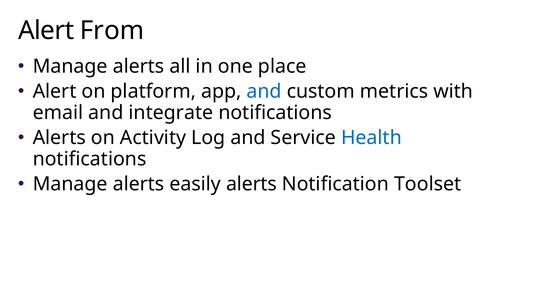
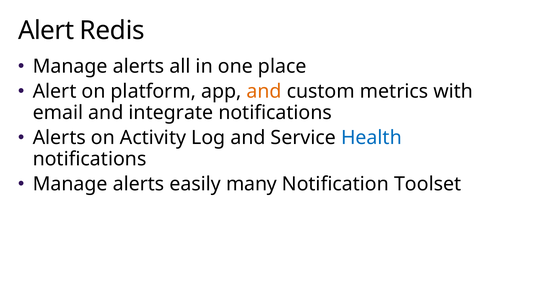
From: From -> Redis (112, 31)
and colour: blue -> orange (264, 91)
easily alerts: alerts -> many (251, 184)
